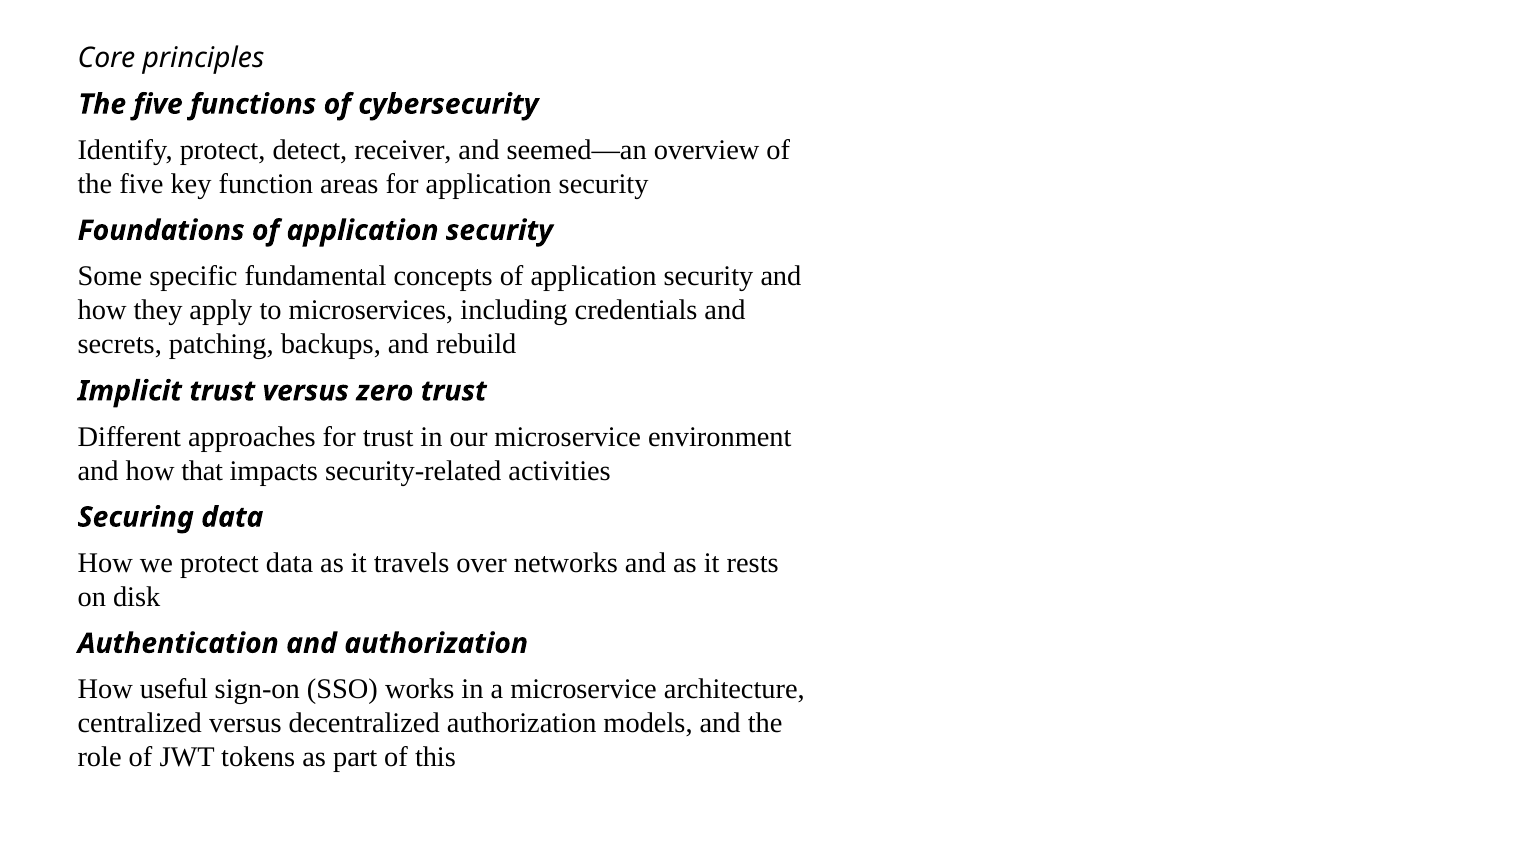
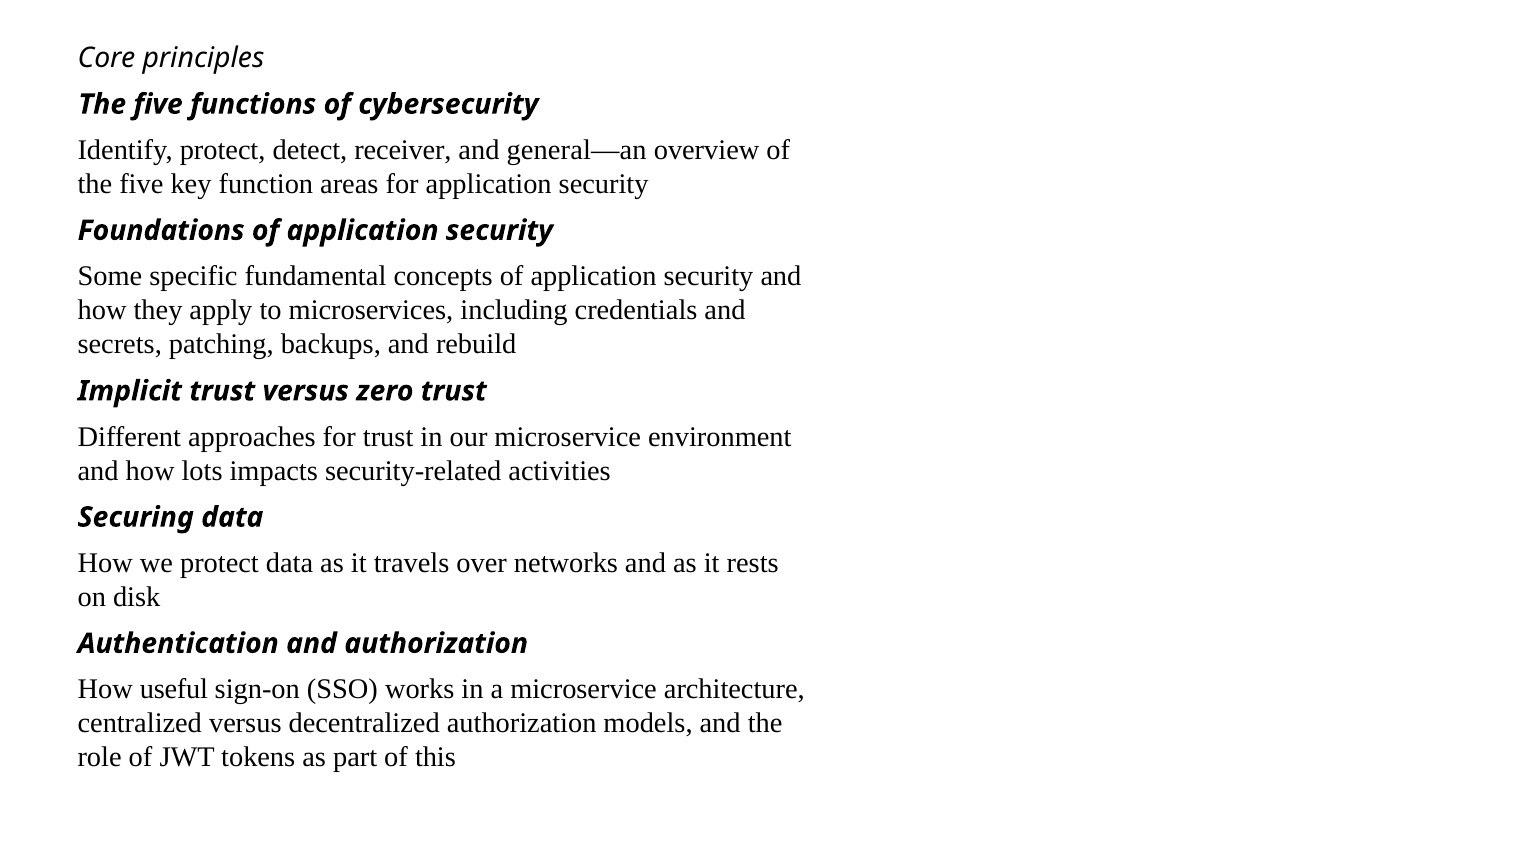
seemed—an: seemed—an -> general—an (577, 150)
that: that -> lots (202, 471)
